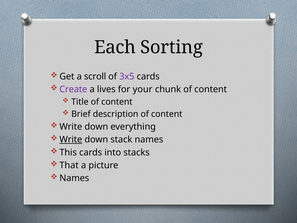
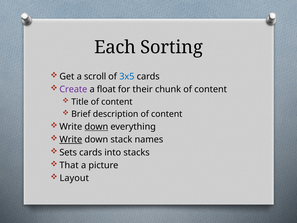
3x5 colour: purple -> blue (127, 76)
lives: lives -> float (106, 89)
your: your -> their (143, 89)
down underline: none -> present (96, 127)
This: This -> Sets (68, 152)
Names: Names -> Layout (74, 178)
